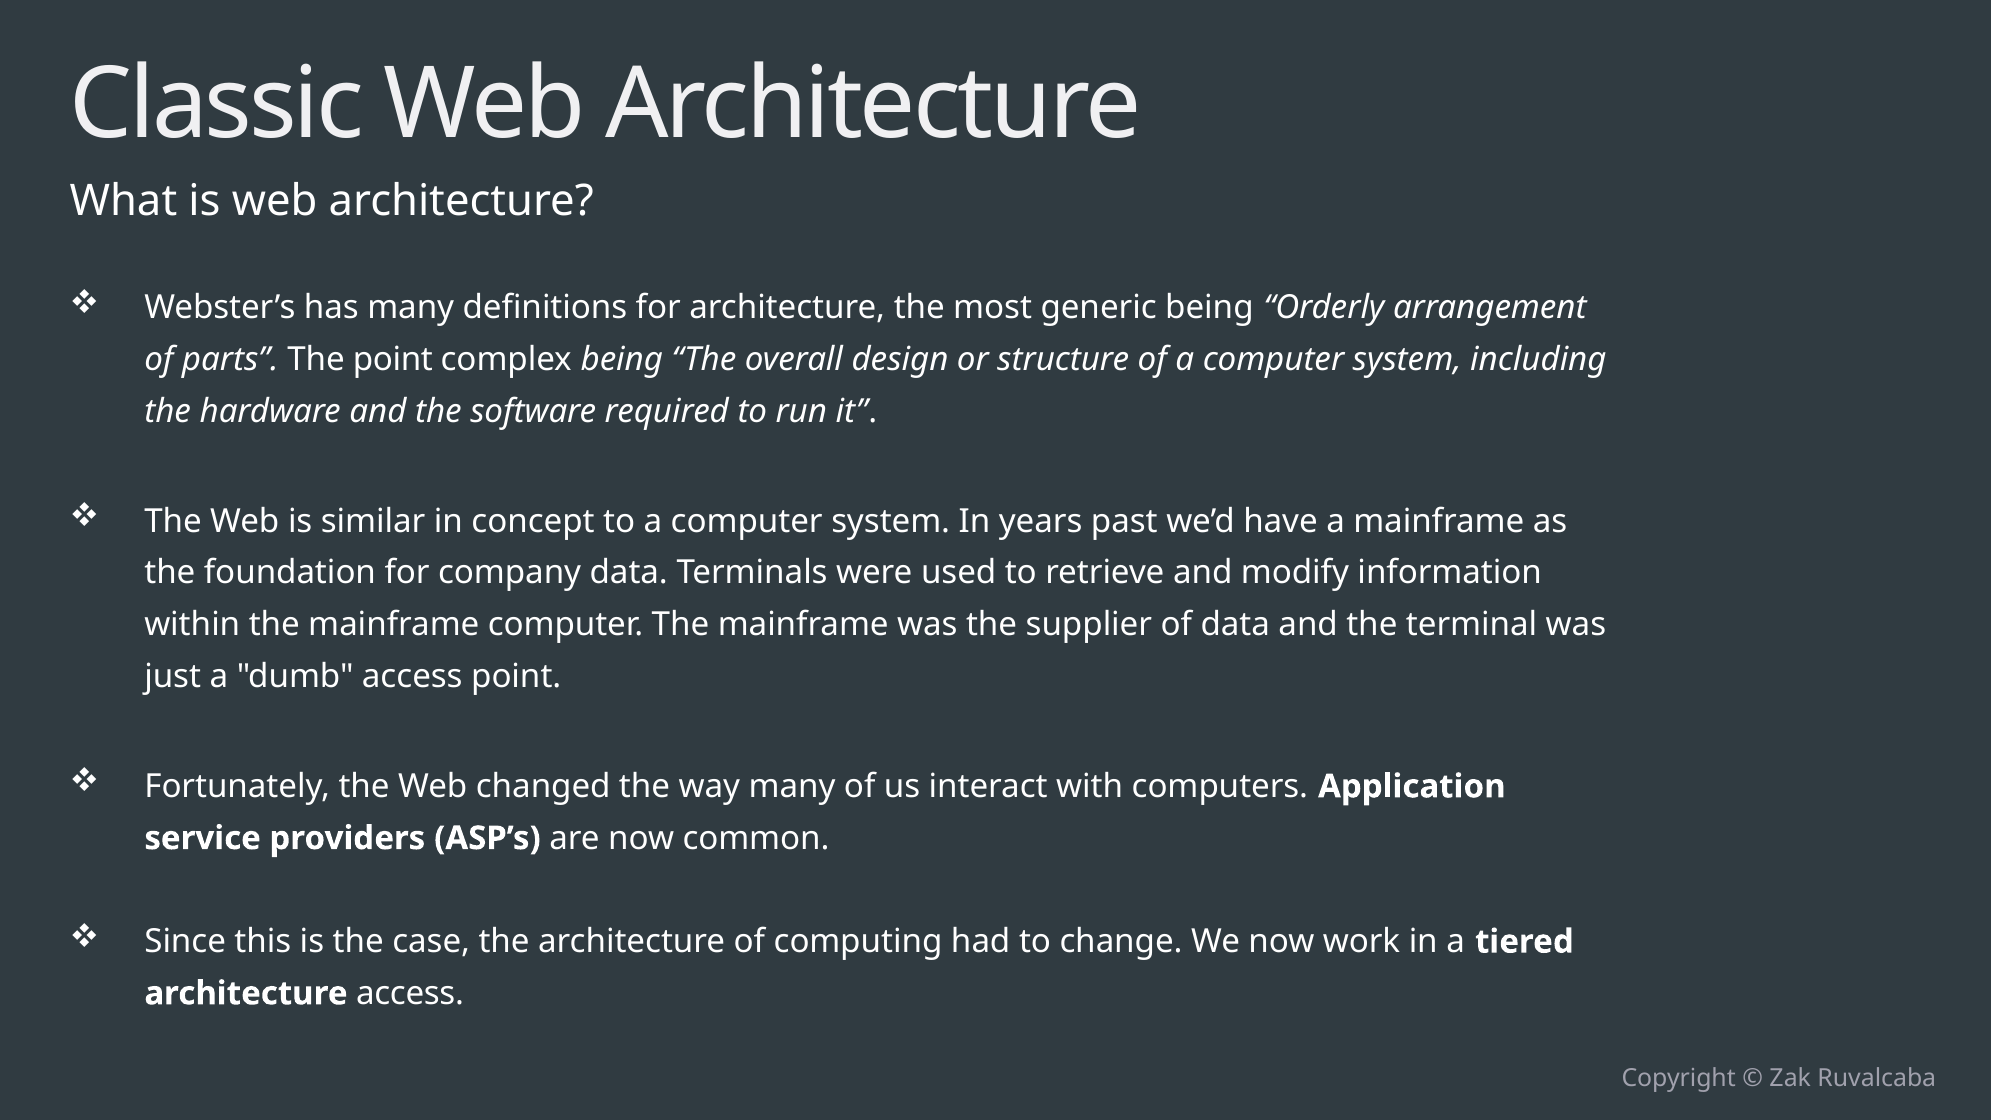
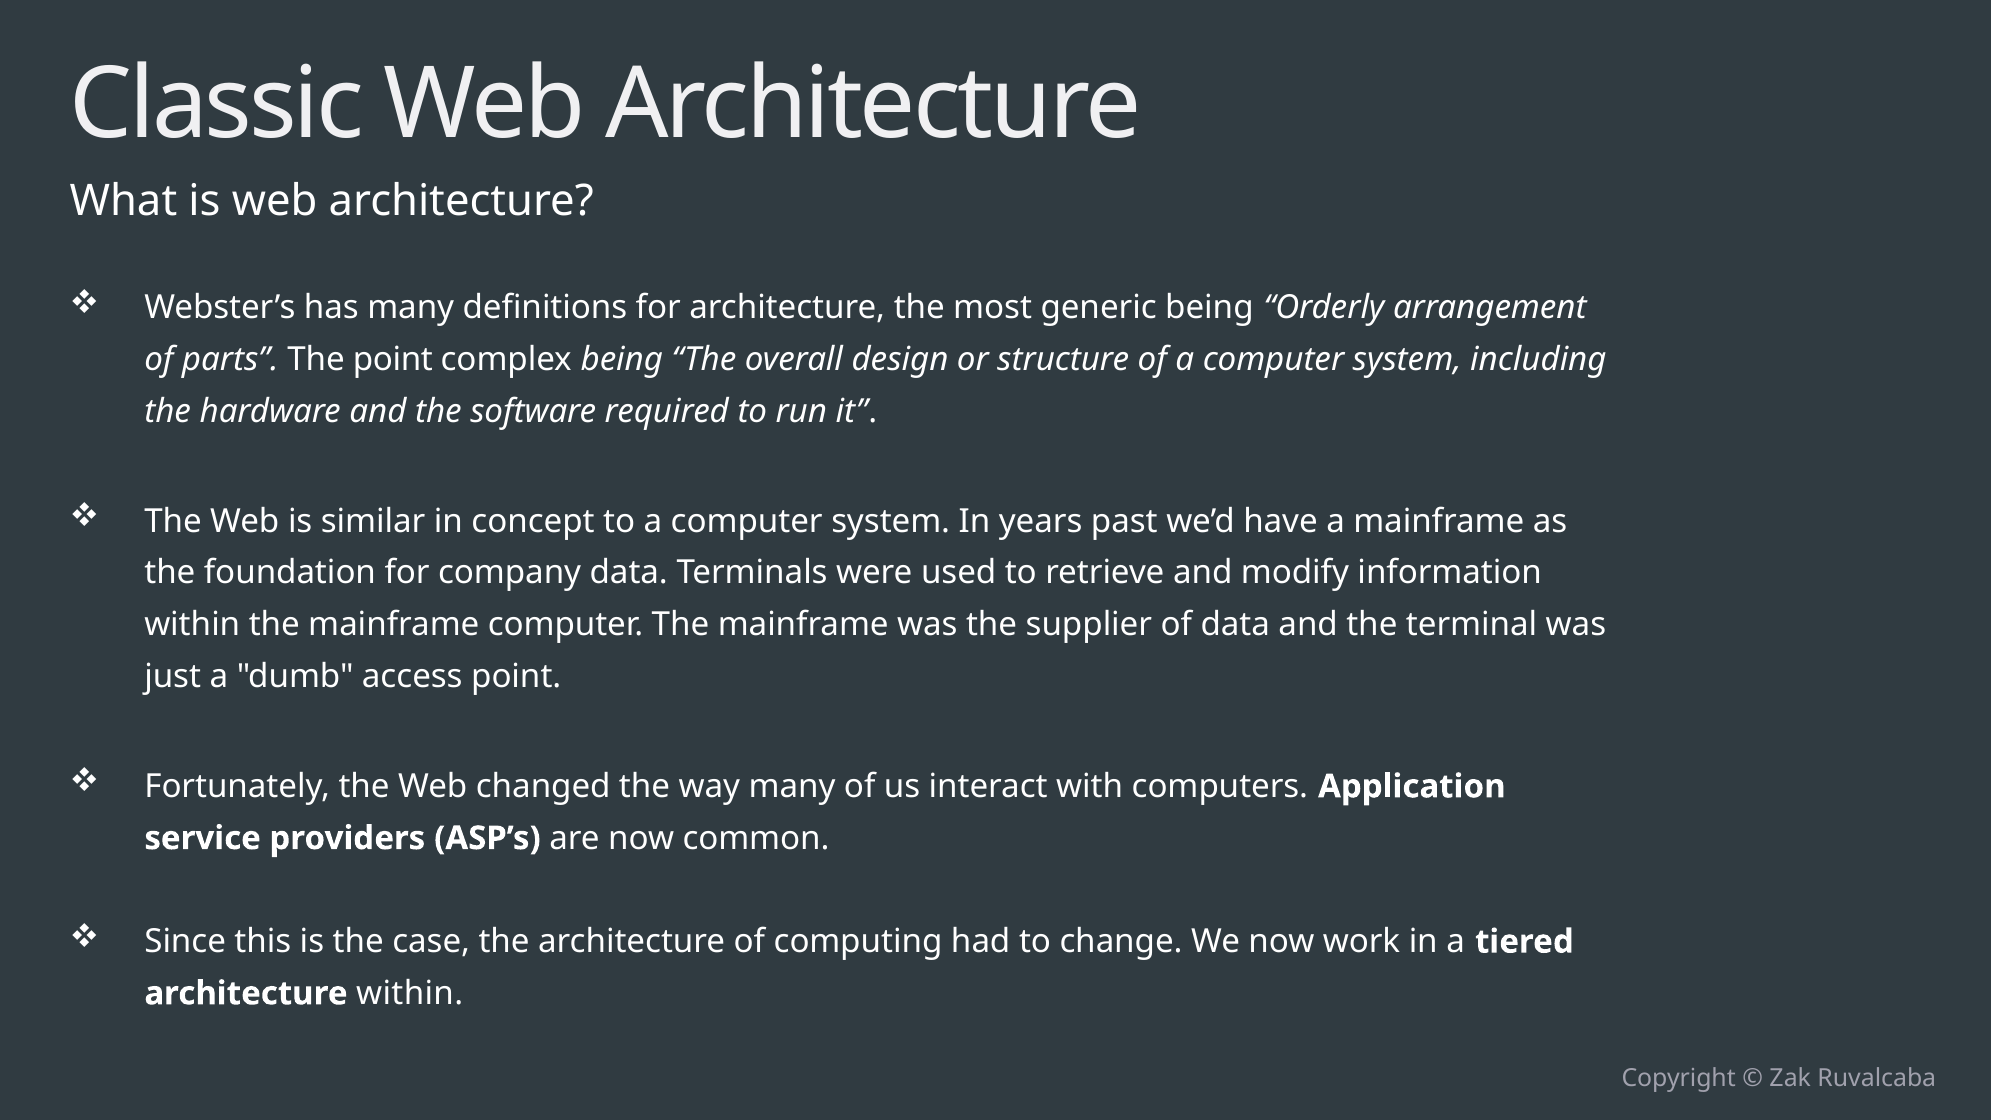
architecture access: access -> within (410, 993)
